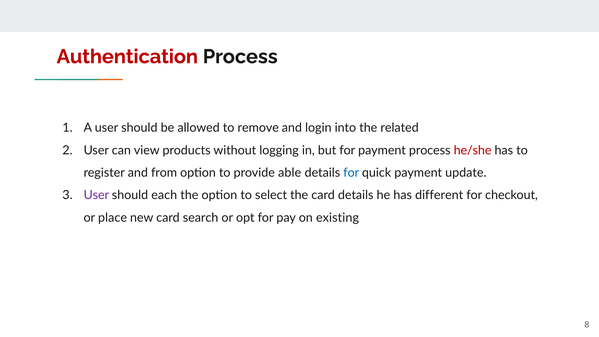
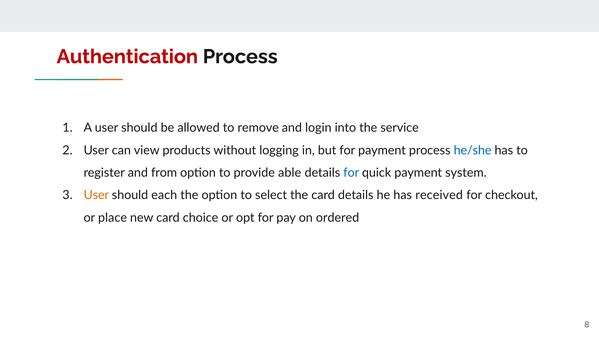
related: related -> service (400, 128)
he/she colour: red -> blue (473, 150)
update: update -> system (466, 173)
User colour: purple -> orange (96, 195)
different: different -> received (439, 195)
search: search -> choice (201, 218)
existing: existing -> ordered (338, 218)
